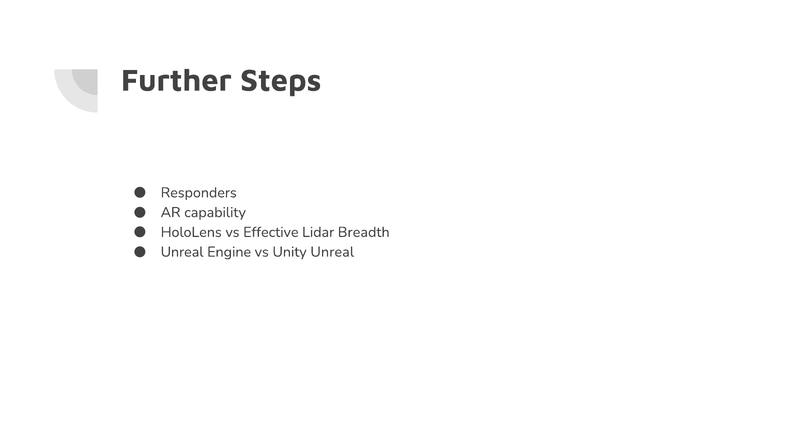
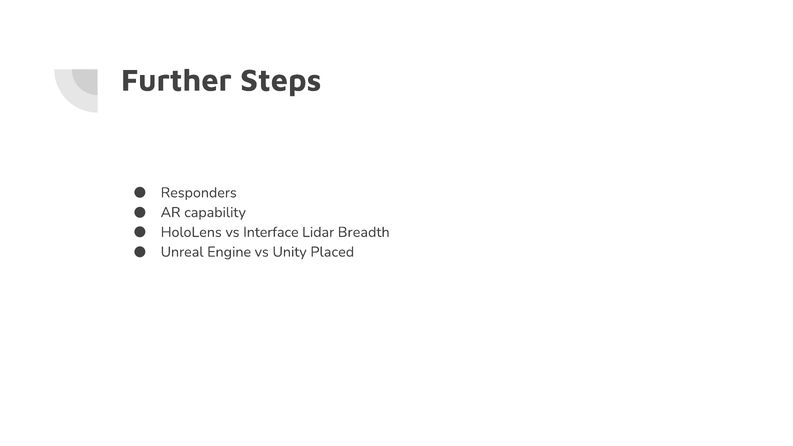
Effective: Effective -> Interface (271, 232)
Unity Unreal: Unreal -> Placed (332, 252)
